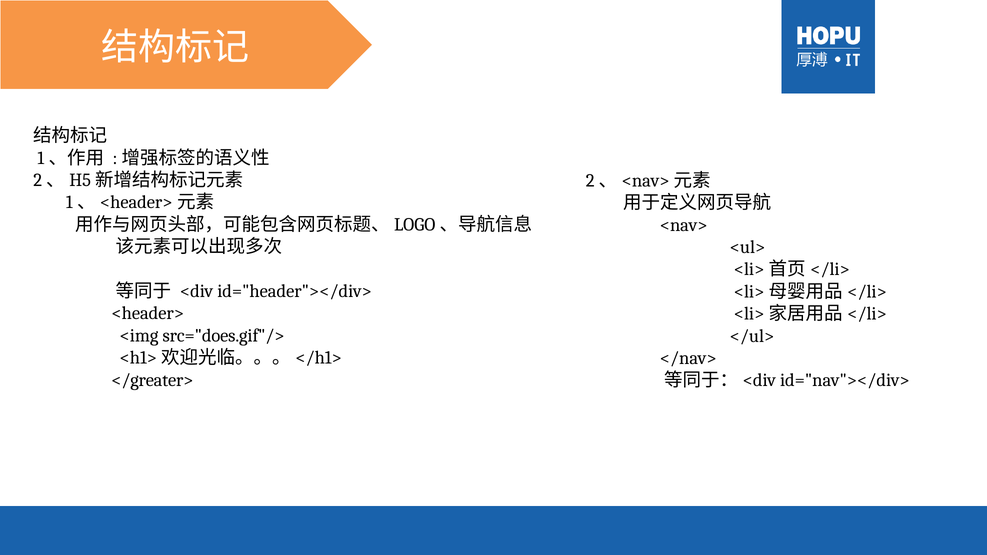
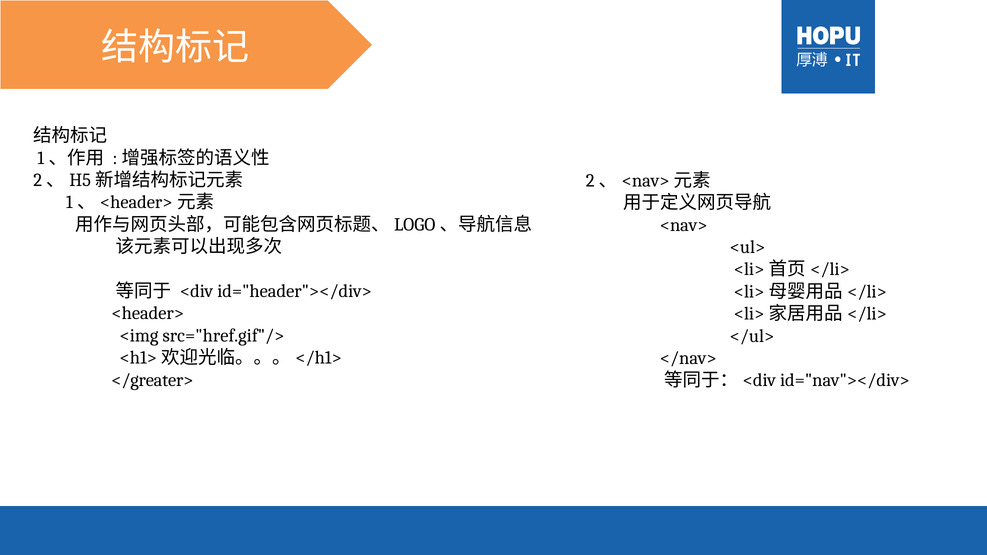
src="does.gif"/>: src="does.gif"/> -> src="href.gif"/> (223, 336)
